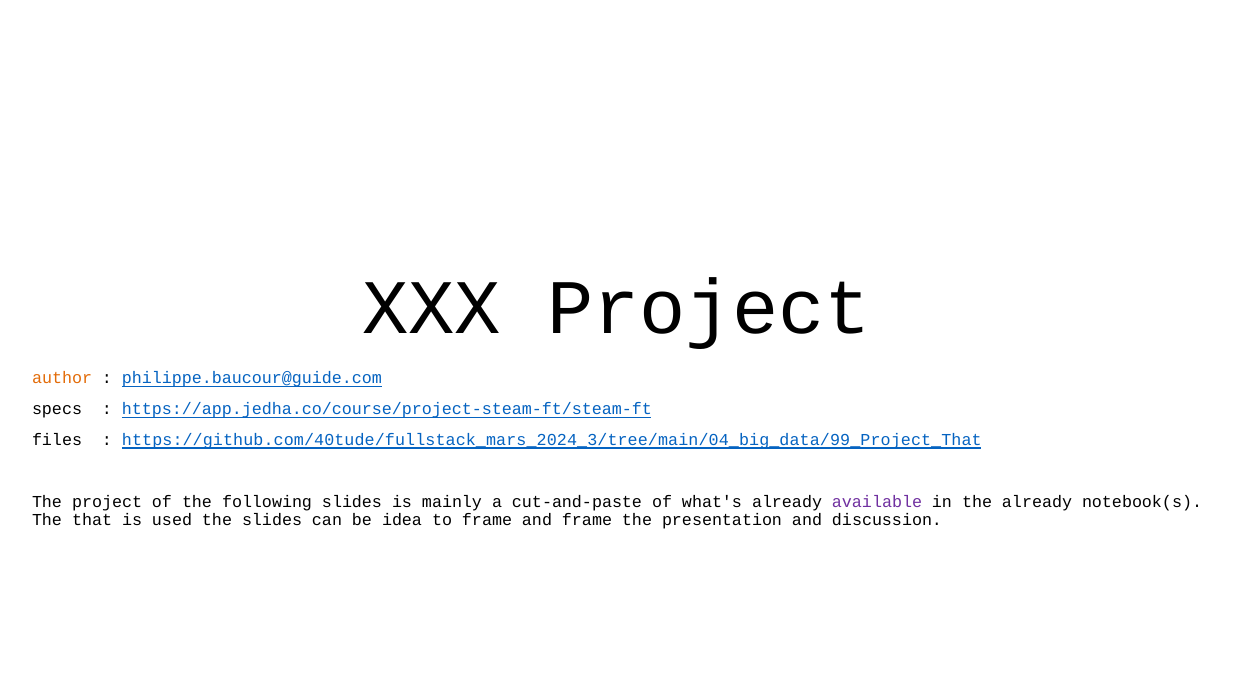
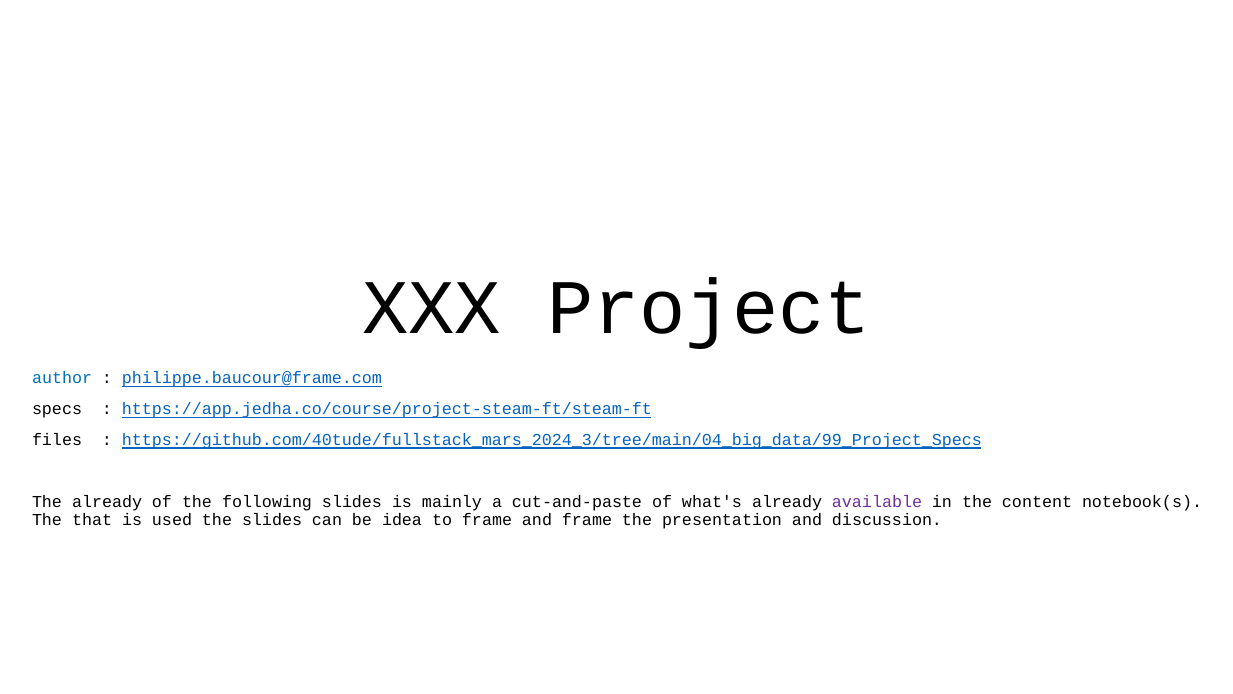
author colour: orange -> blue (62, 378)
philippe.baucour@guide.com: philippe.baucour@guide.com -> philippe.baucour@frame.com (252, 378)
https://github.com/40tude/fullstack_mars_2024_3/tree/main/04_big_data/99_Project_That: https://github.com/40tude/fullstack_mars_2024_3/tree/main/04_big_data/99_Project_That -> https://github.com/40tude/fullstack_mars_2024_3/tree/main/04_big_data/99_Project_Specs (552, 440)
The project: project -> already (107, 501)
the already: already -> content (1037, 501)
